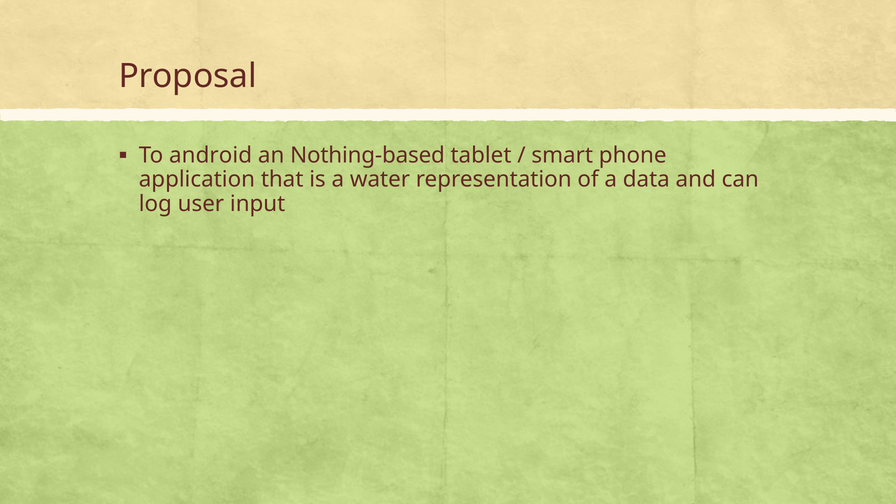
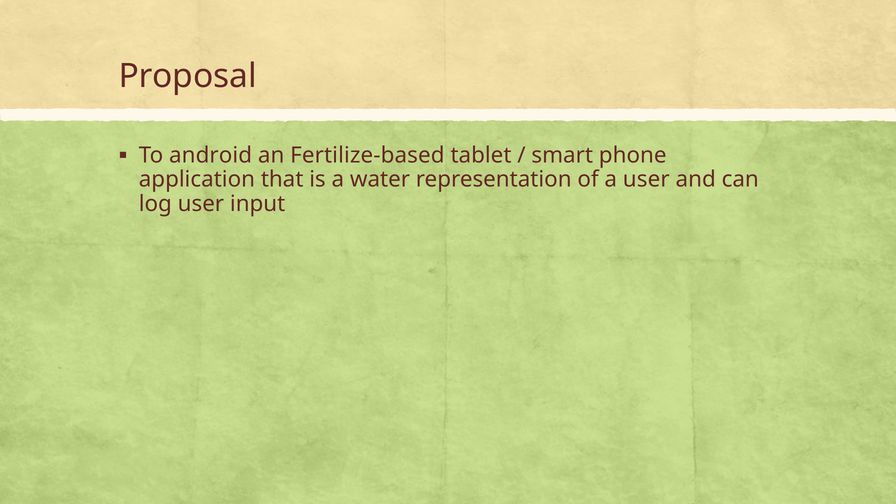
Nothing-based: Nothing-based -> Fertilize-based (367, 155)
a data: data -> user (646, 180)
